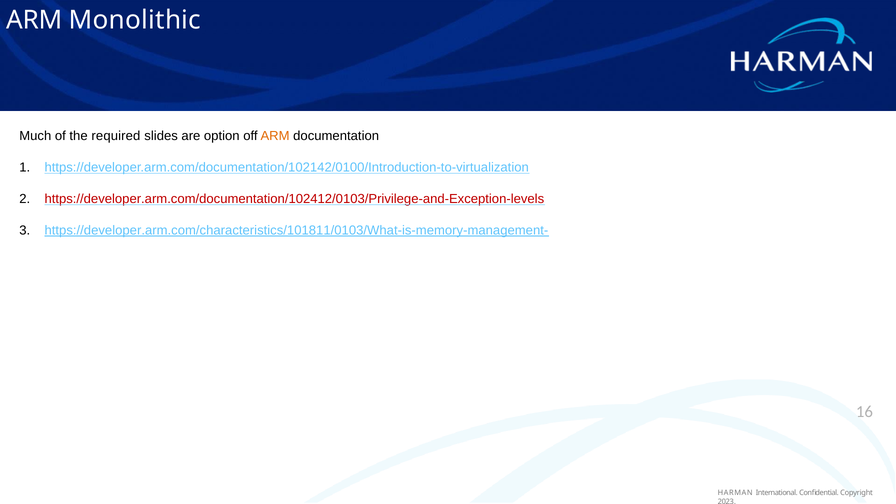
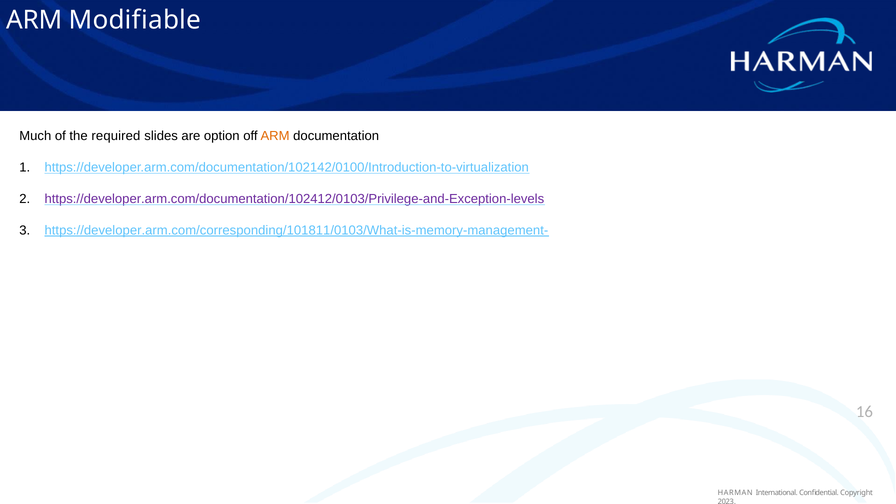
Monolithic: Monolithic -> Modifiable (135, 20)
https://developer.arm.com/documentation/102412/0103/Privilege-and-Exception-levels colour: red -> purple (294, 199)
https://developer.arm.com/characteristics/101811/0103/What-is-memory-management-: https://developer.arm.com/characteristics/101811/0103/What-is-memory-management- -> https://developer.arm.com/corresponding/101811/0103/What-is-memory-management- (296, 230)
